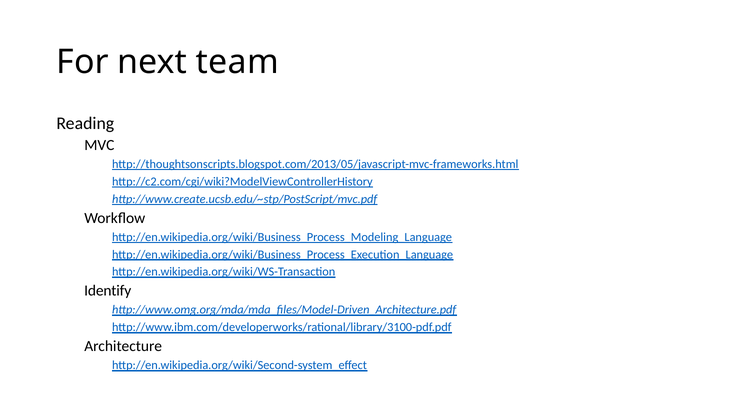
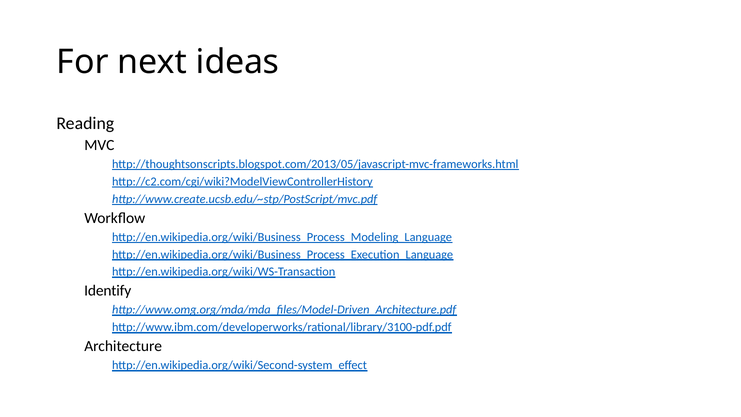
team: team -> ideas (238, 62)
